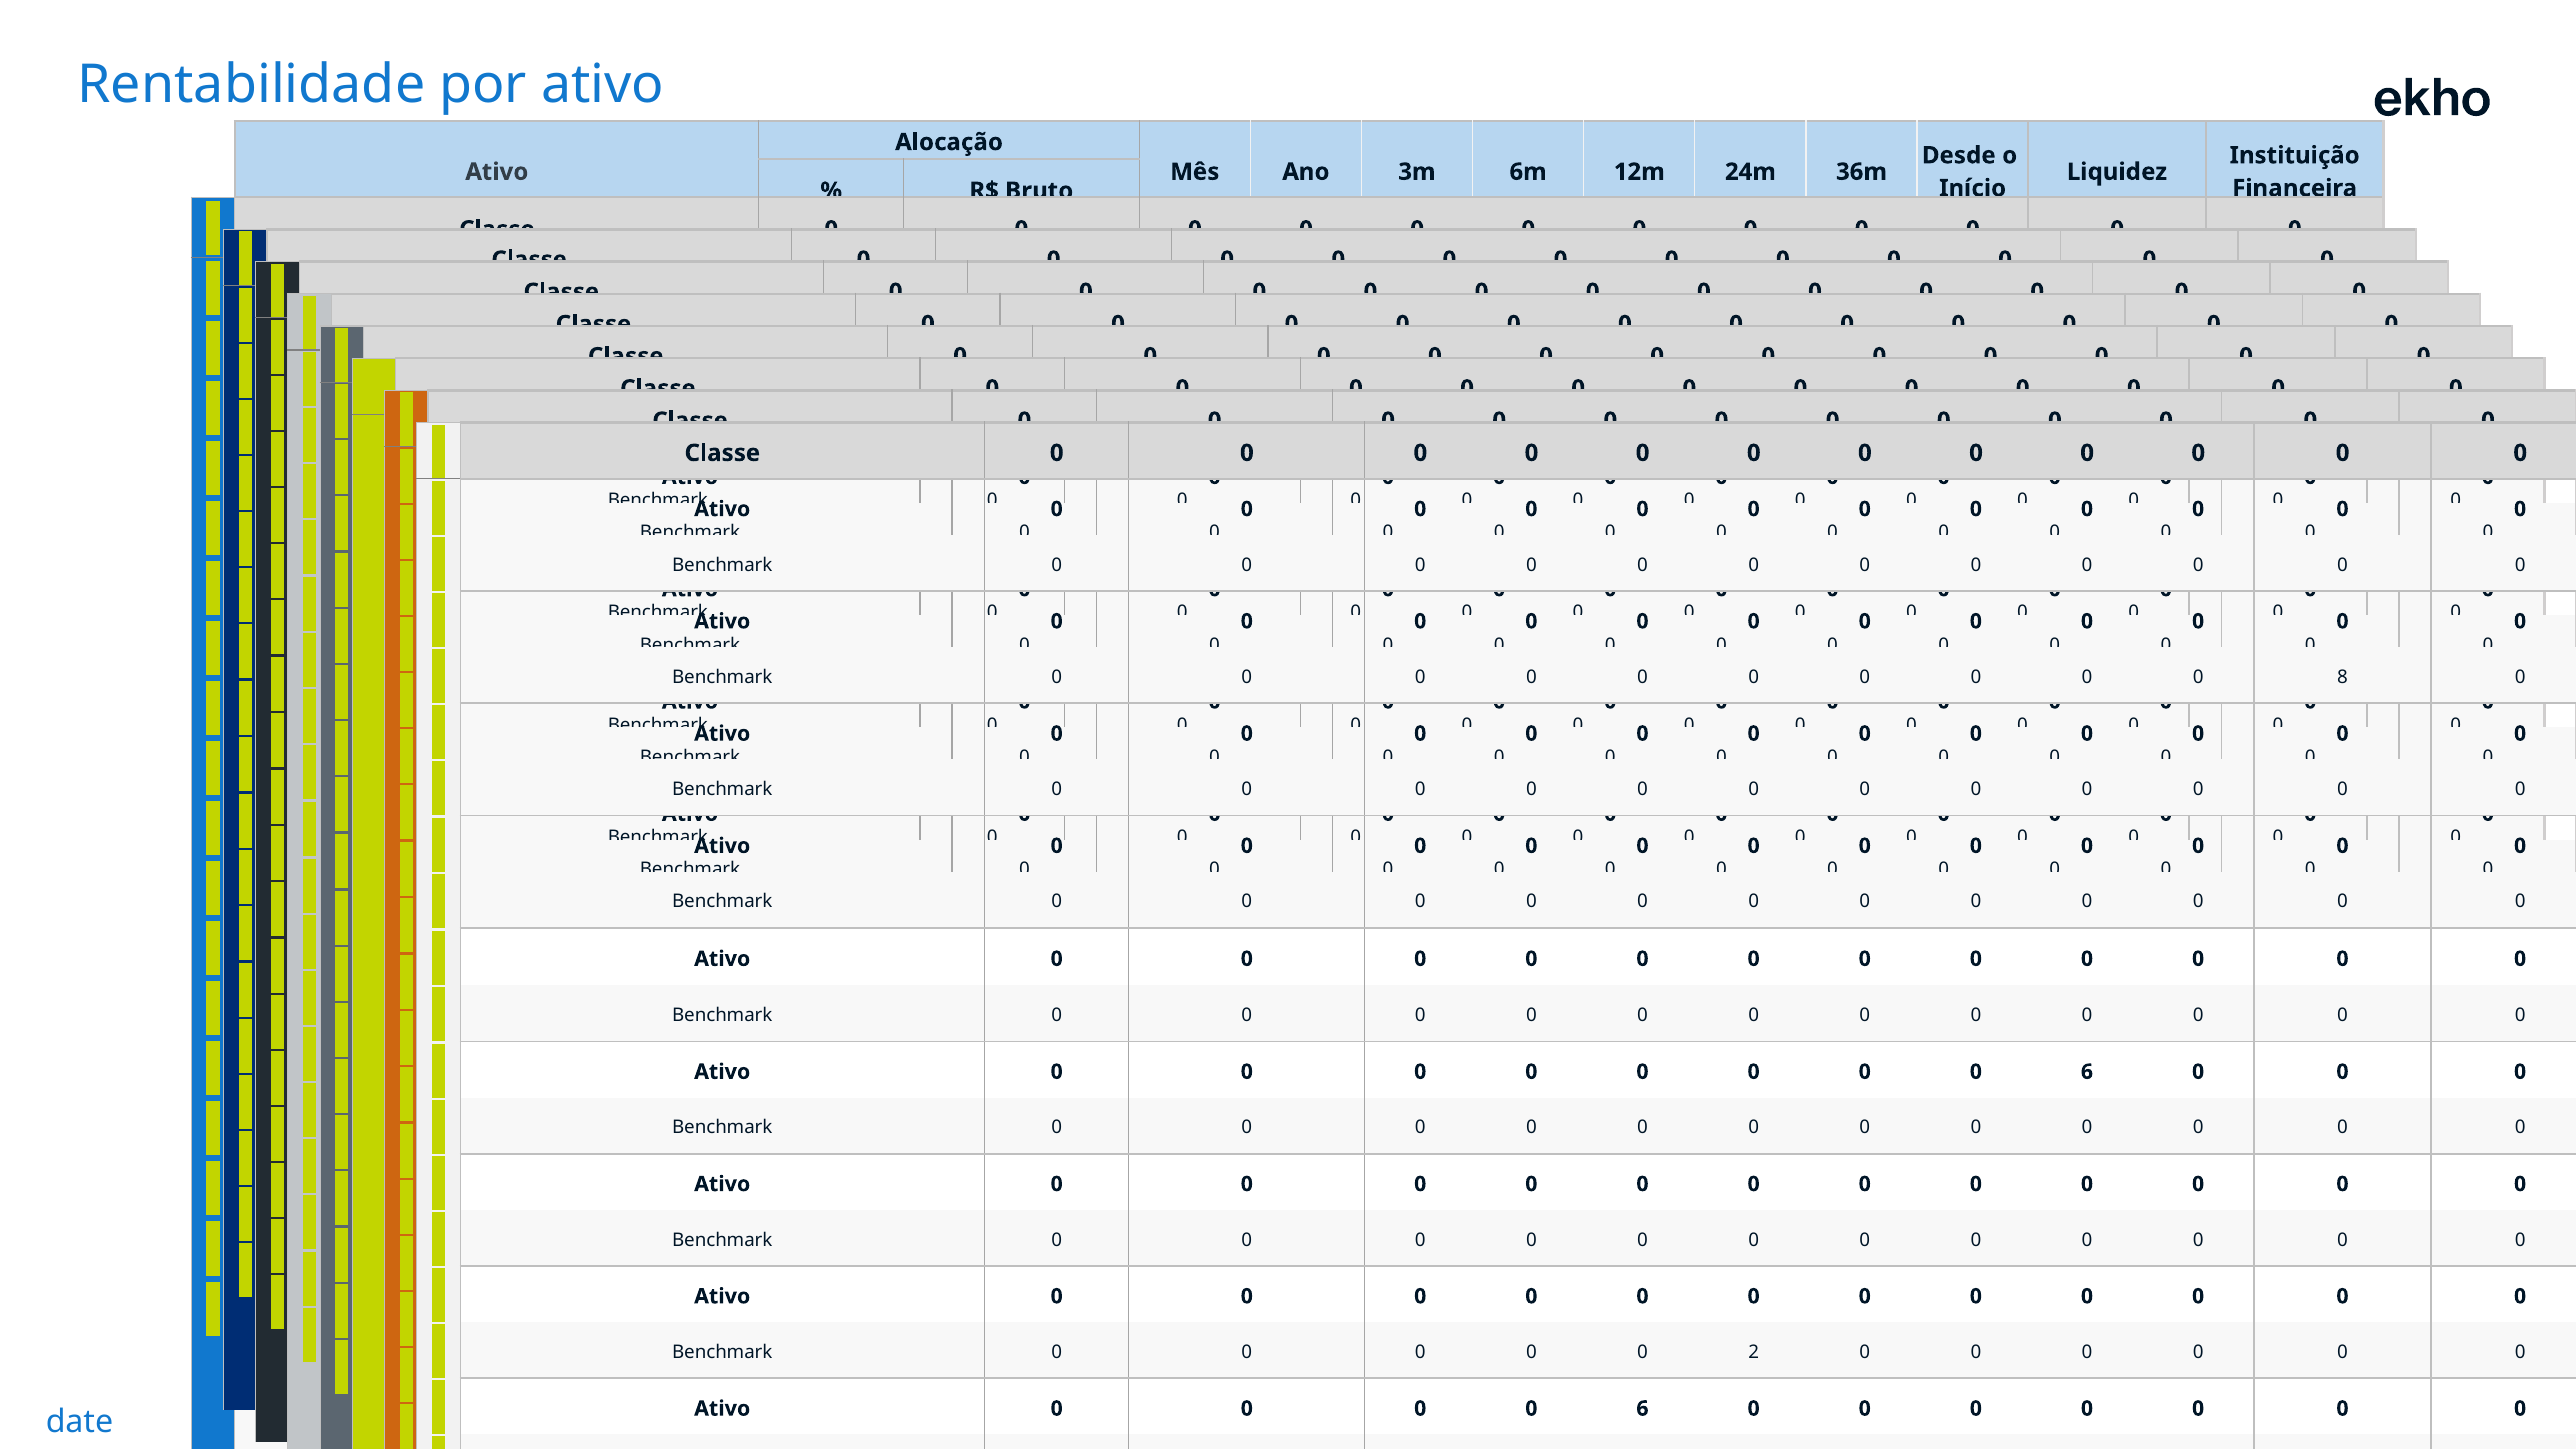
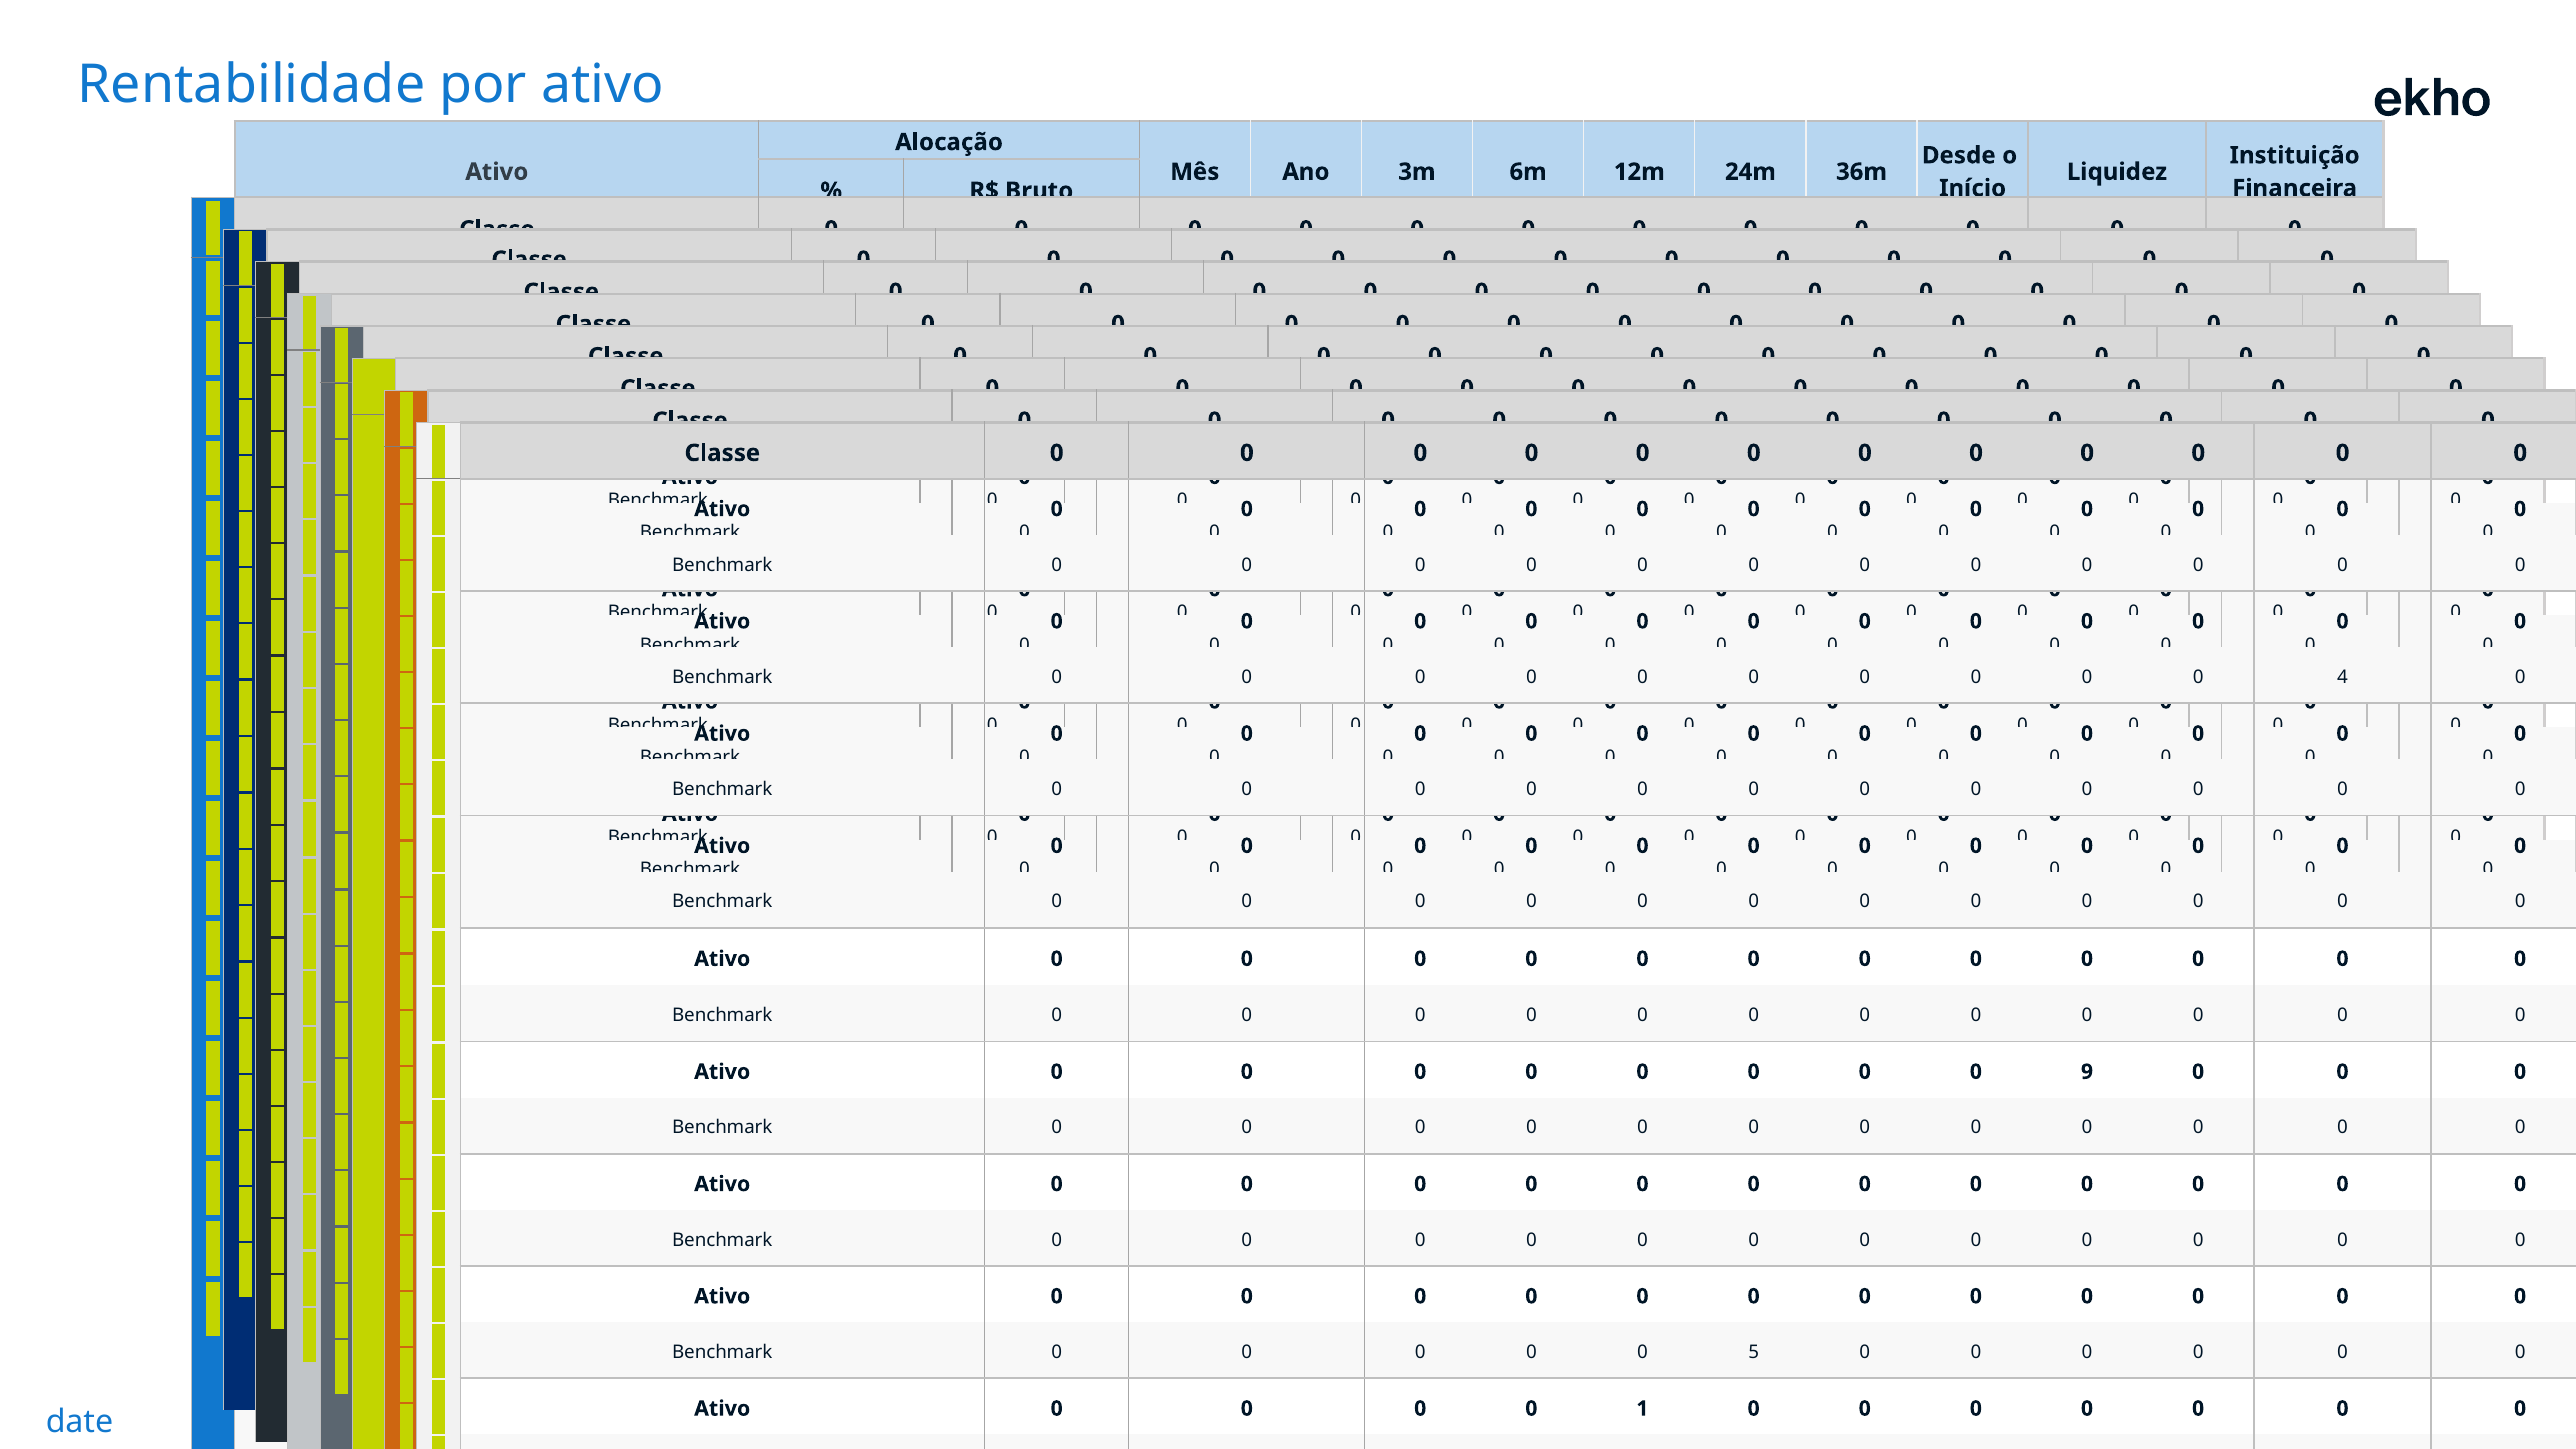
8: 8 -> 4 (2343, 677)
6: 6 -> 9 (2087, 1072)
2: 2 -> 5 (1754, 1352)
6: 6 -> 1 (1642, 1409)
